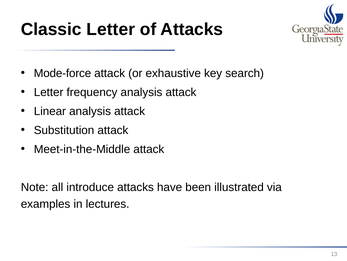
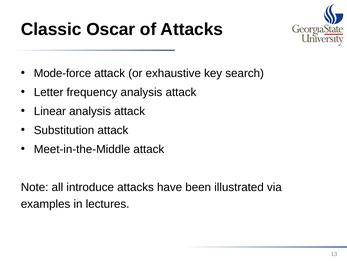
Classic Letter: Letter -> Oscar (111, 29)
